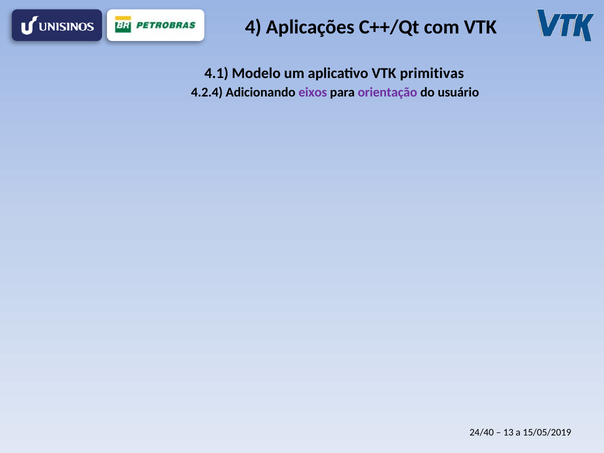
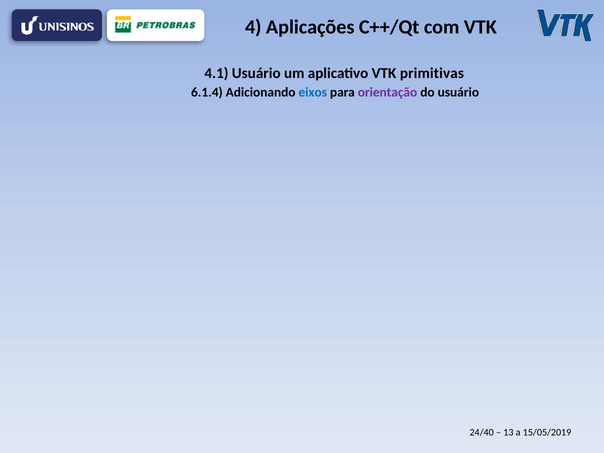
4.1 Modelo: Modelo -> Usuário (256, 73)
4.2.4: 4.2.4 -> 6.1.4 (207, 92)
eixos colour: purple -> blue (313, 92)
